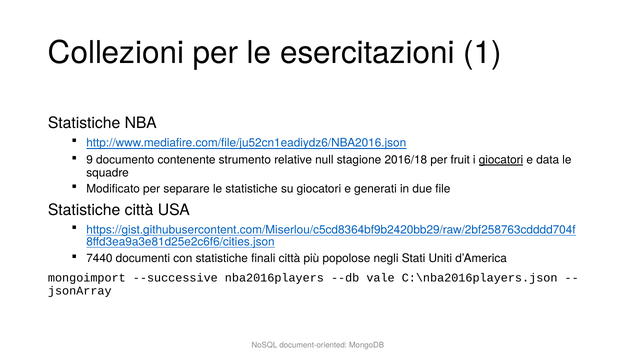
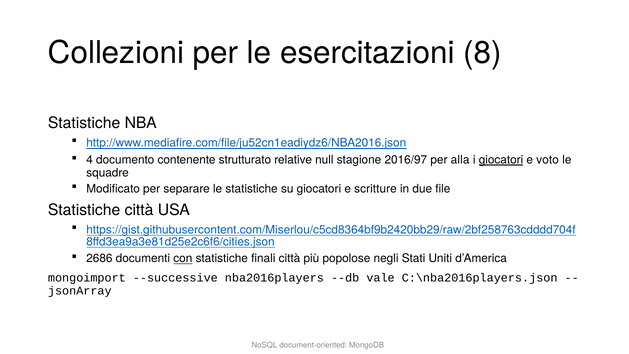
1: 1 -> 8 (482, 53)
9: 9 -> 4 (90, 160)
strumento: strumento -> strutturato (245, 160)
2016/18: 2016/18 -> 2016/97 (406, 160)
fruit: fruit -> alla (460, 160)
data: data -> voto (548, 160)
generati: generati -> scritture (375, 189)
7440: 7440 -> 2686 (99, 258)
con underline: none -> present (183, 258)
